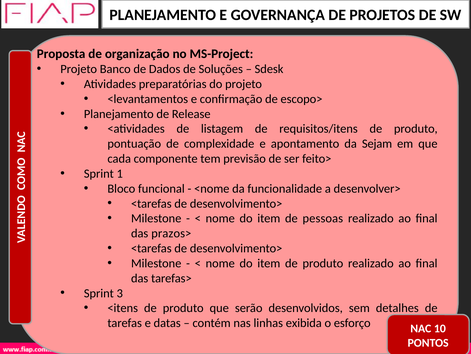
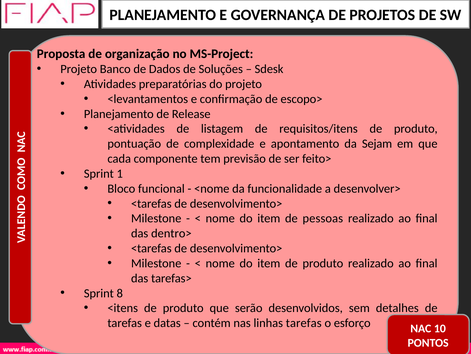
prazos>: prazos> -> dentro> (171, 233)
3: 3 -> 8 (120, 293)
linhas exibida: exibida -> tarefas (304, 322)
